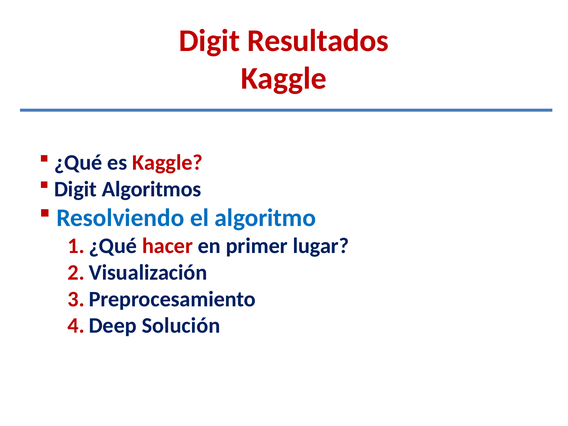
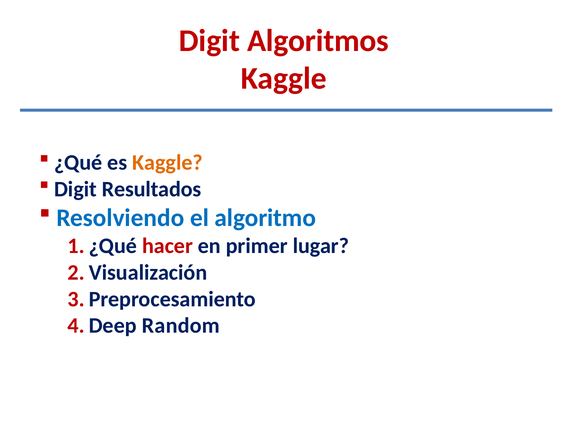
Resultados: Resultados -> Algoritmos (318, 41)
Kaggle colour: red -> orange (167, 163)
Algoritmos: Algoritmos -> Resultados (152, 189)
Solución: Solución -> Random (181, 326)
